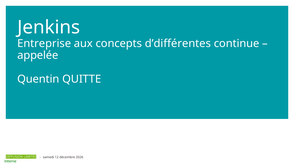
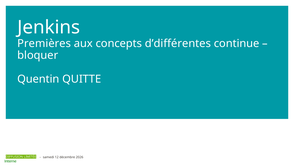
Entreprise: Entreprise -> Premières (44, 44)
appelée: appelée -> bloquer (38, 55)
